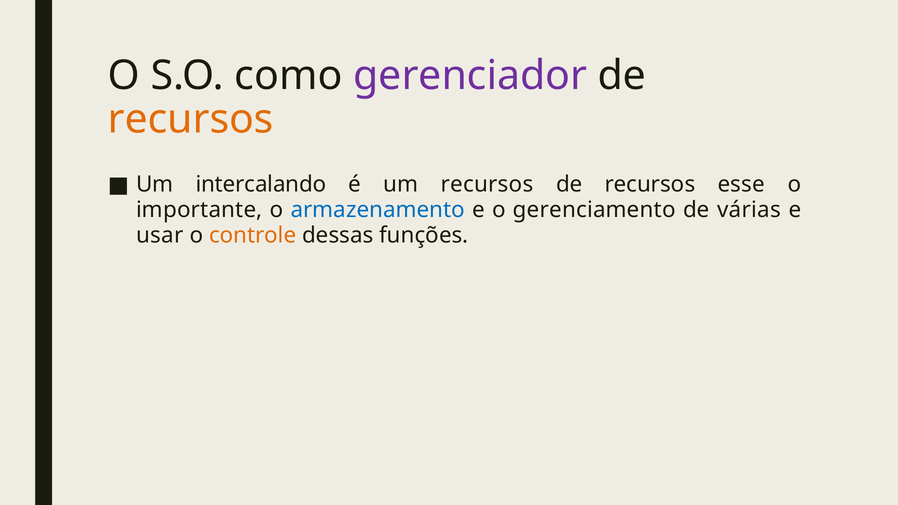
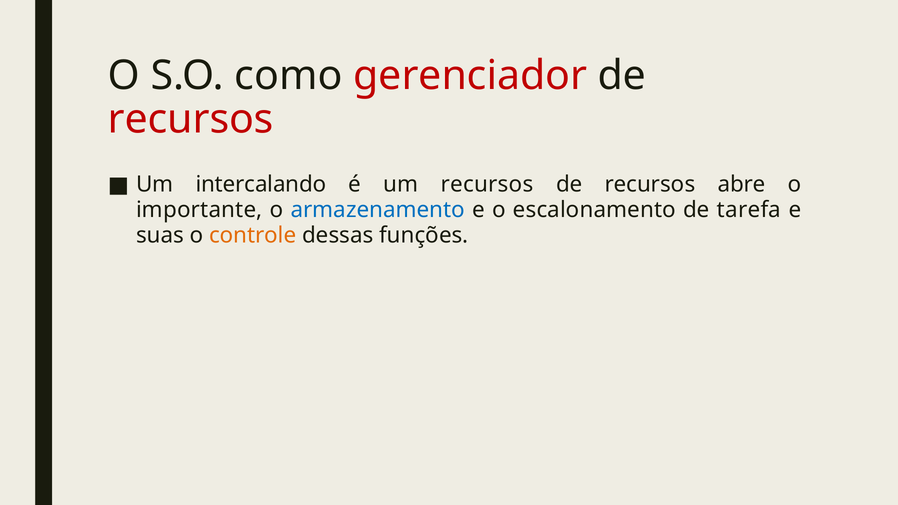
gerenciador colour: purple -> red (470, 75)
recursos colour: orange -> red (191, 119)
esse: esse -> abre (742, 185)
gerenciamento: gerenciamento -> escalonamento (594, 210)
várias: várias -> tarefa (749, 210)
usar: usar -> suas (160, 235)
